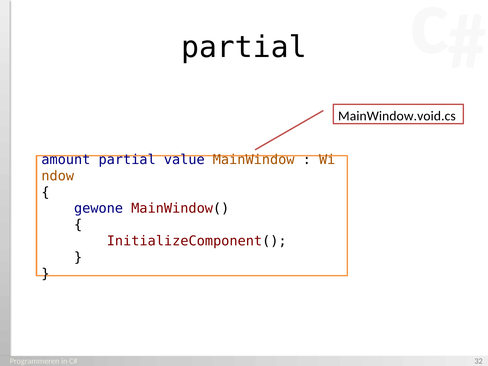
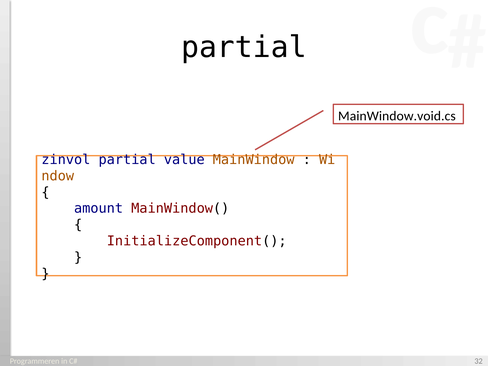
amount: amount -> zinvol (66, 160)
gewone: gewone -> amount (99, 208)
